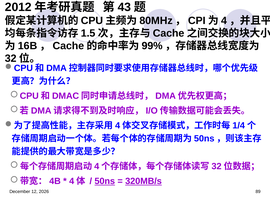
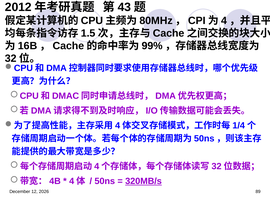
50ns underline: present -> none (105, 181)
